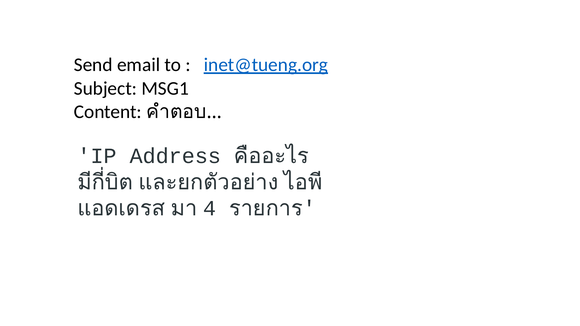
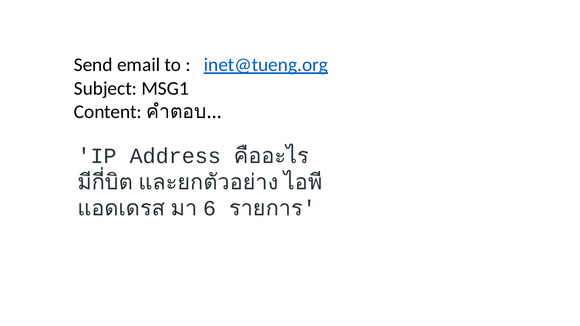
4: 4 -> 6 (209, 208)
